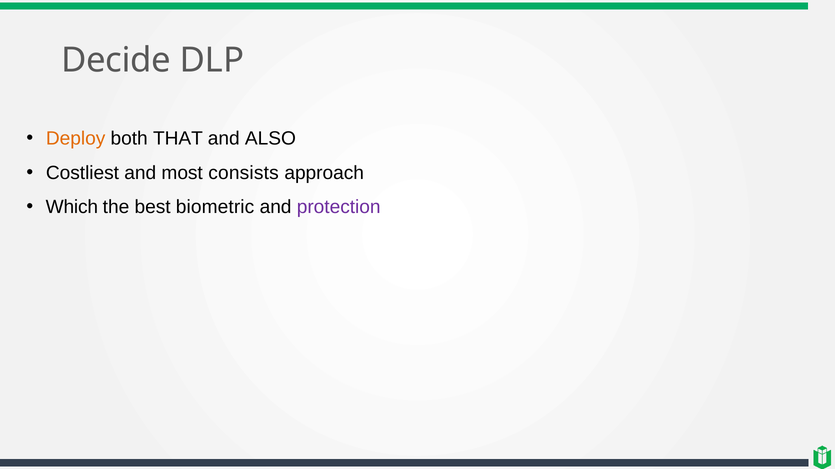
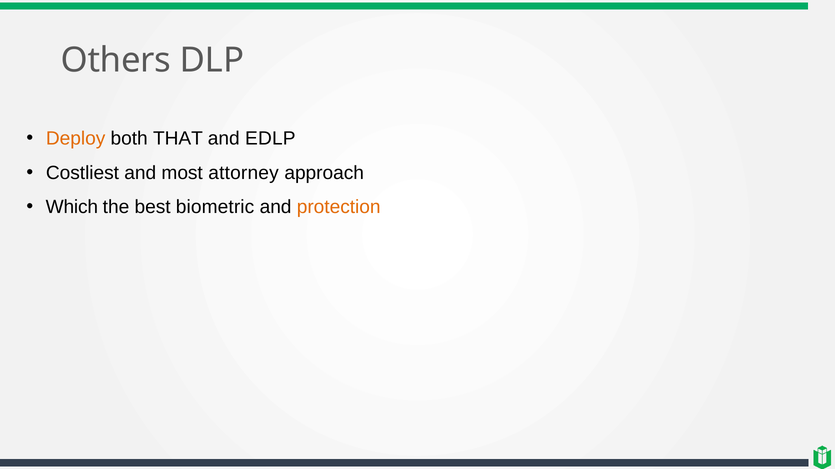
Decide: Decide -> Others (116, 60)
ALSO: ALSO -> EDLP (270, 139)
consists: consists -> attorney (244, 173)
protection colour: purple -> orange (339, 207)
